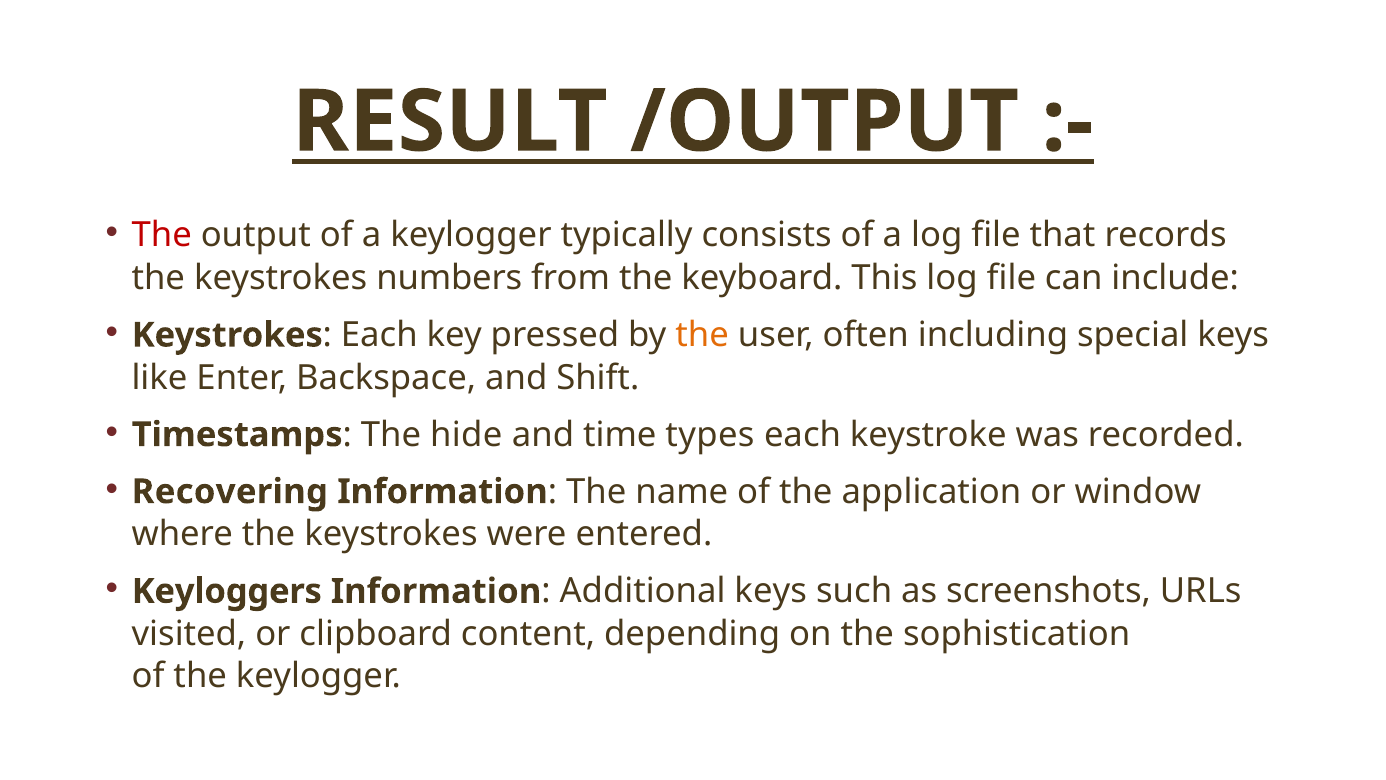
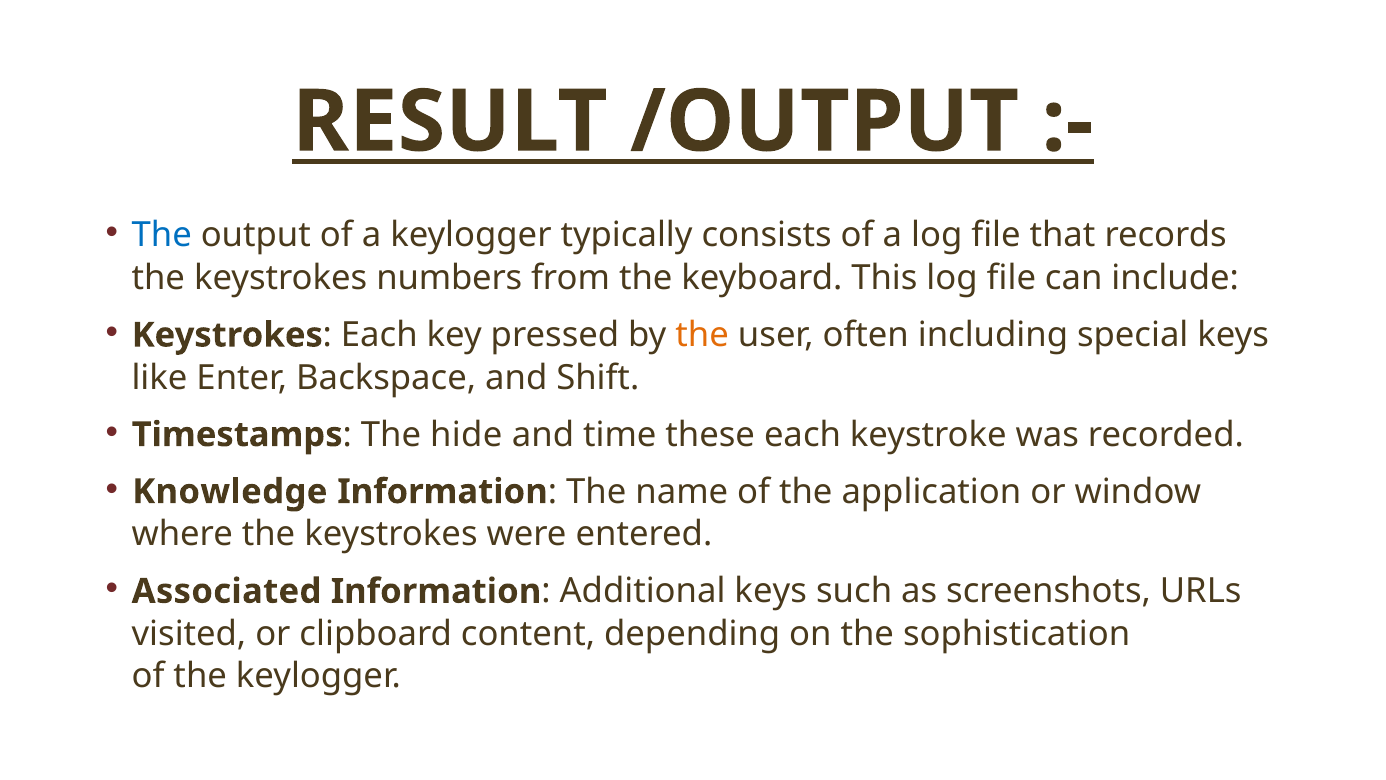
The colour: red -> blue (162, 235)
types: types -> these (710, 434)
Recovering: Recovering -> Knowledge (230, 491)
Keyloggers: Keyloggers -> Associated (227, 591)
